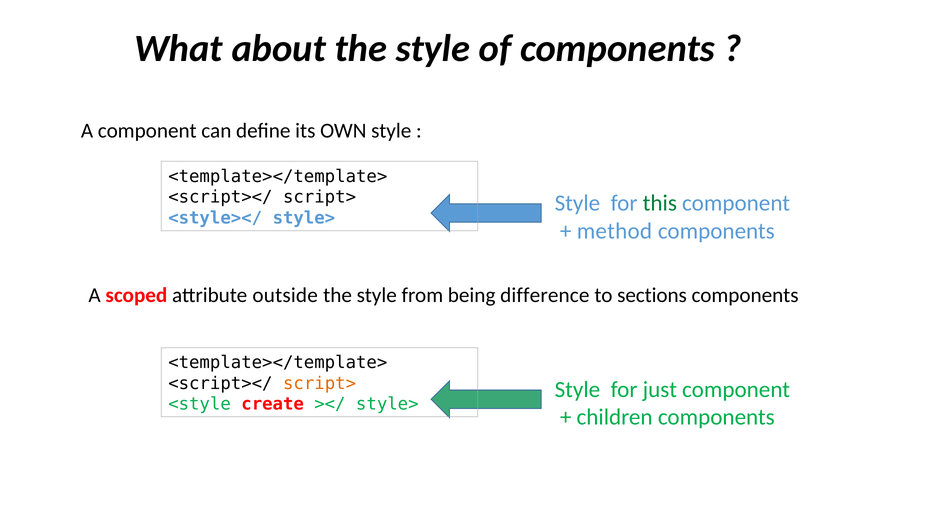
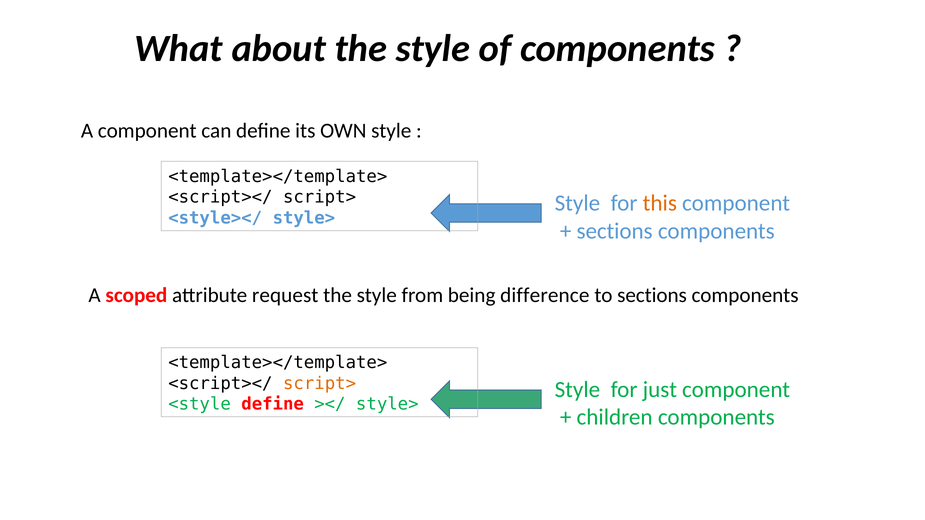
this colour: green -> orange (660, 203)
method: method -> sections (615, 231)
outside: outside -> request (285, 295)
<style create: create -> define (273, 404)
